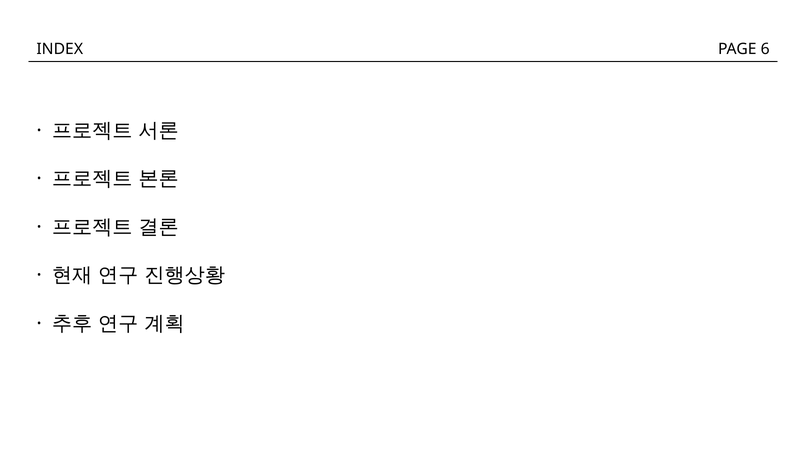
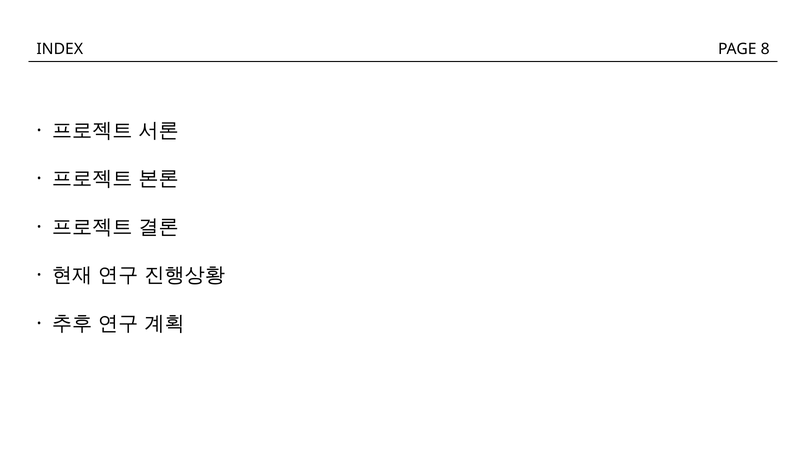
6: 6 -> 8 (765, 49)
